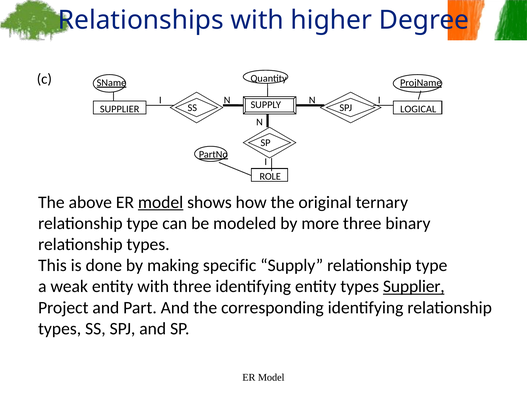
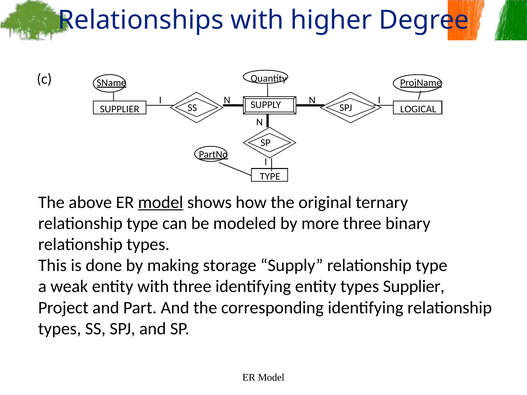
ROLE: ROLE -> TYPE (270, 177)
specific: specific -> storage (230, 266)
Supplier underline: present -> none (414, 287)
